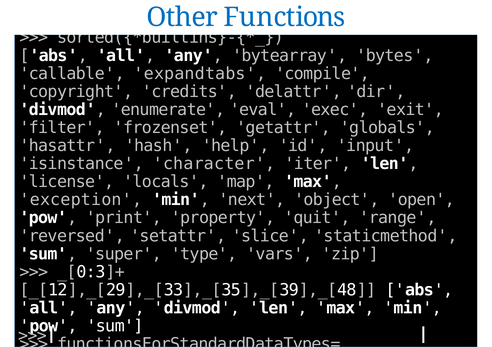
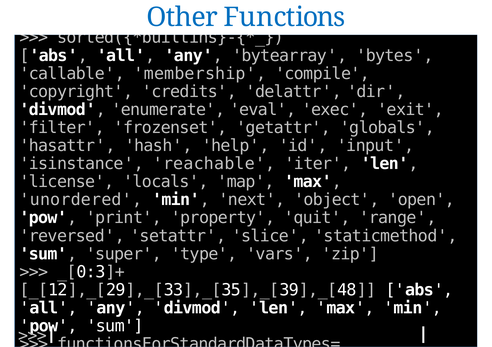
expandtabs: expandtabs -> membership (200, 73)
character: character -> reachable (214, 164)
exception: exception -> unordered (81, 200)
